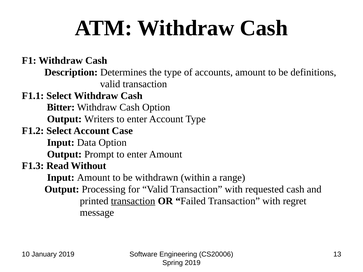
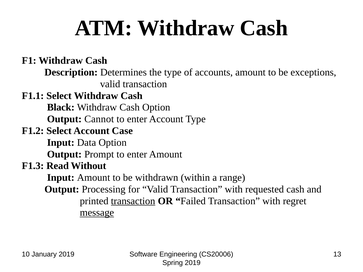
definitions: definitions -> exceptions (313, 72)
Bitter: Bitter -> Black (61, 107)
Writers: Writers -> Cannot (99, 119)
message underline: none -> present (97, 213)
